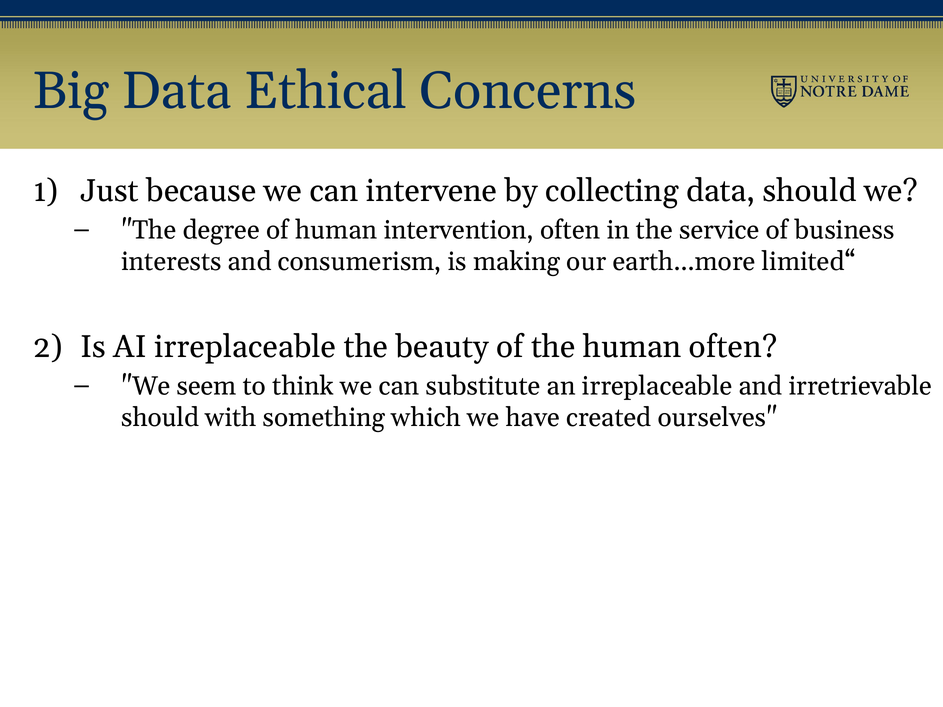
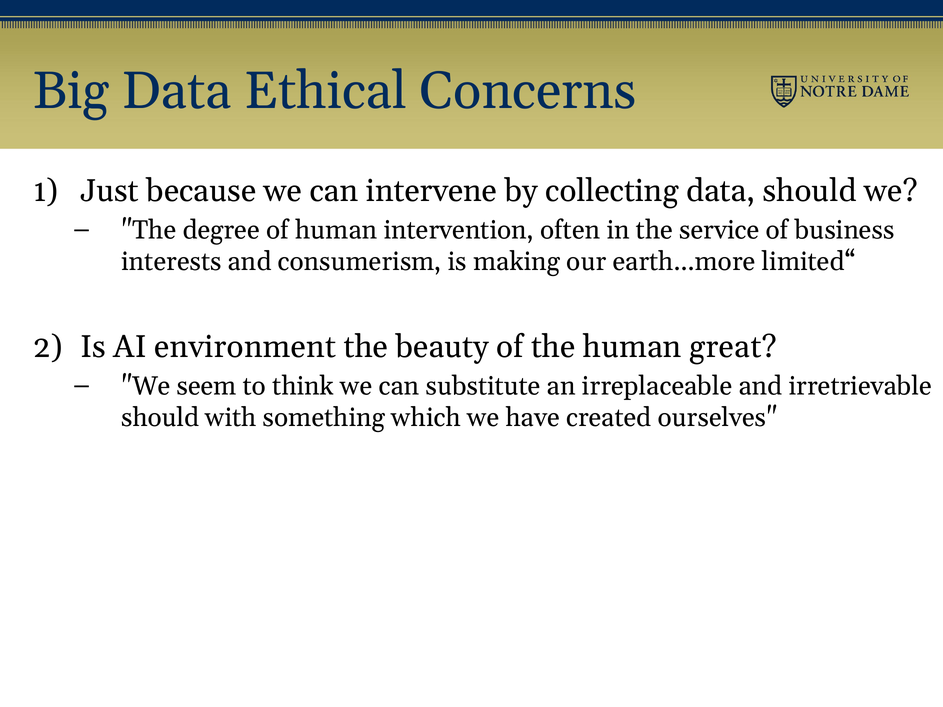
AI irreplaceable: irreplaceable -> environment (245, 347)
human often: often -> great (733, 347)
